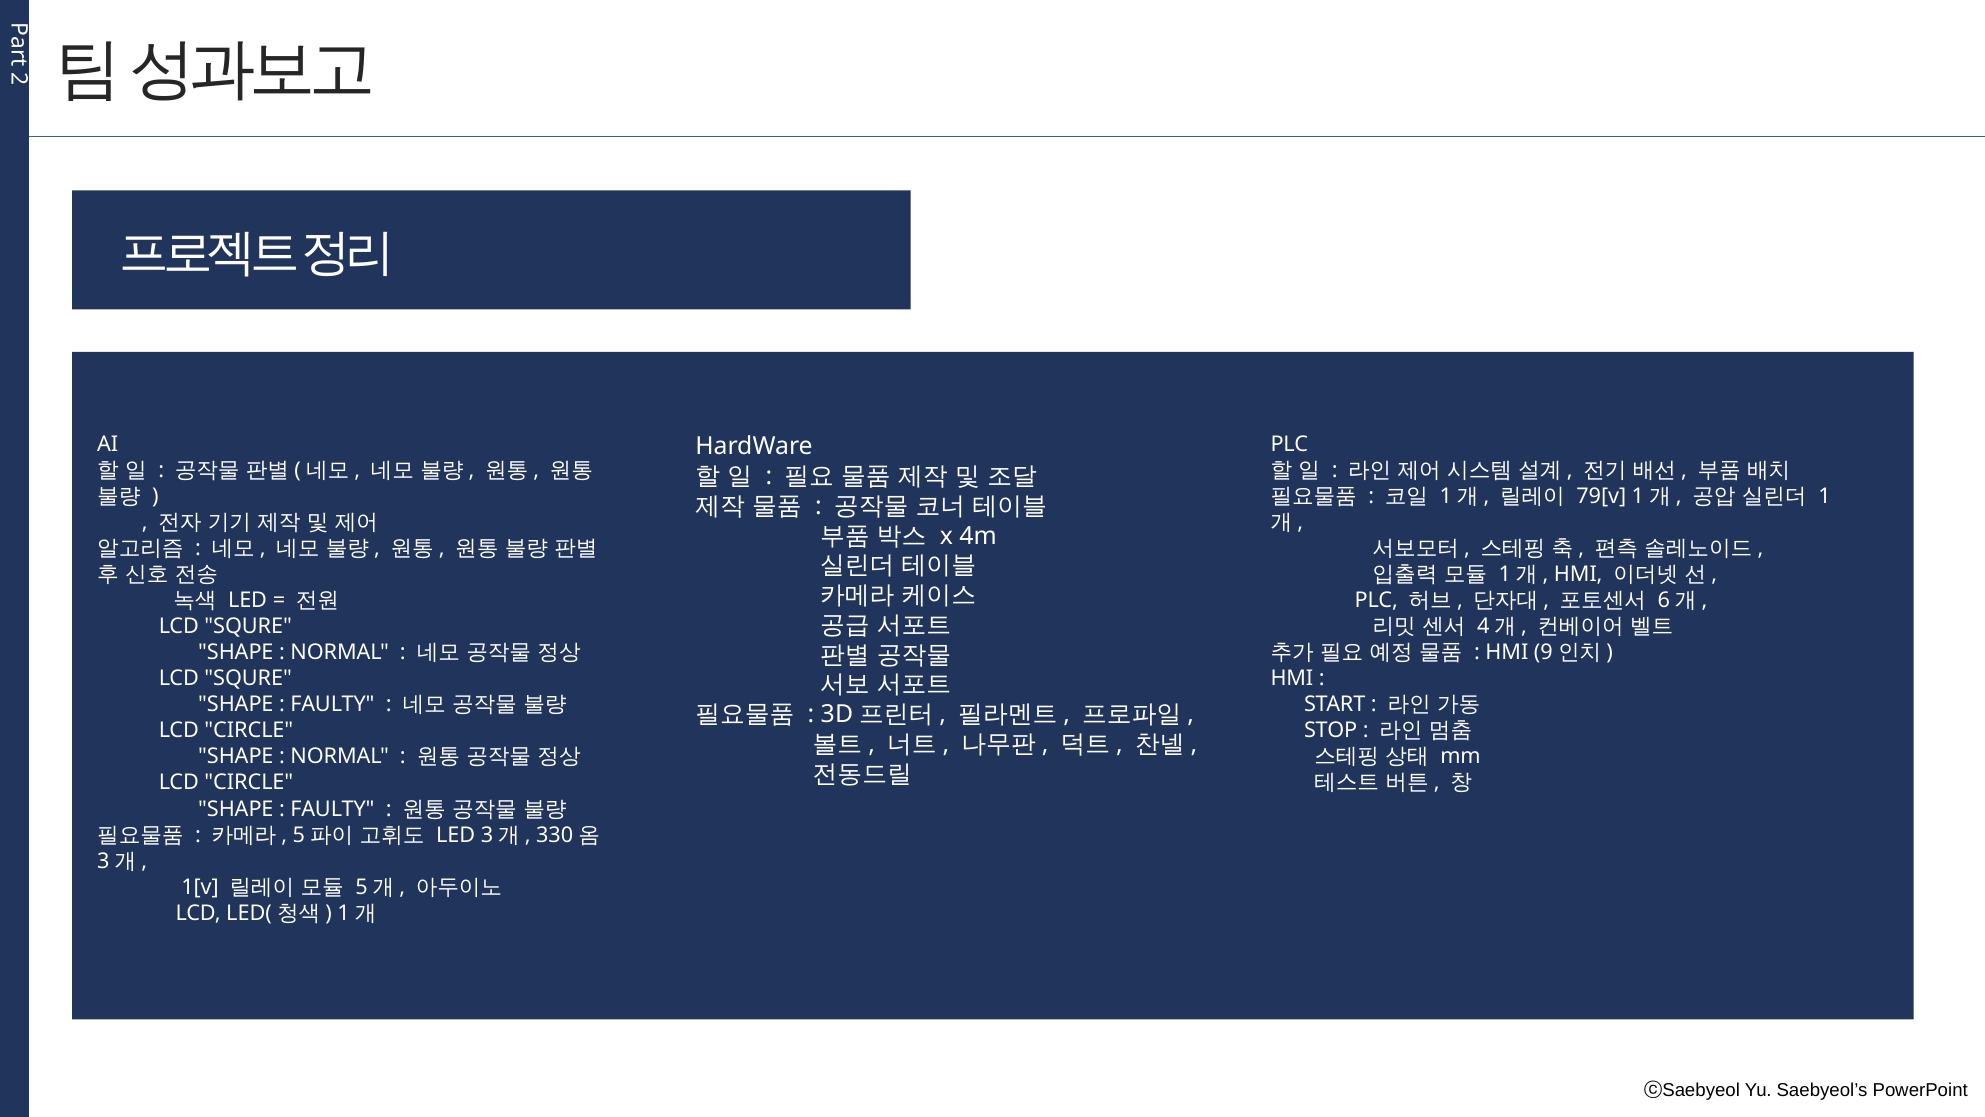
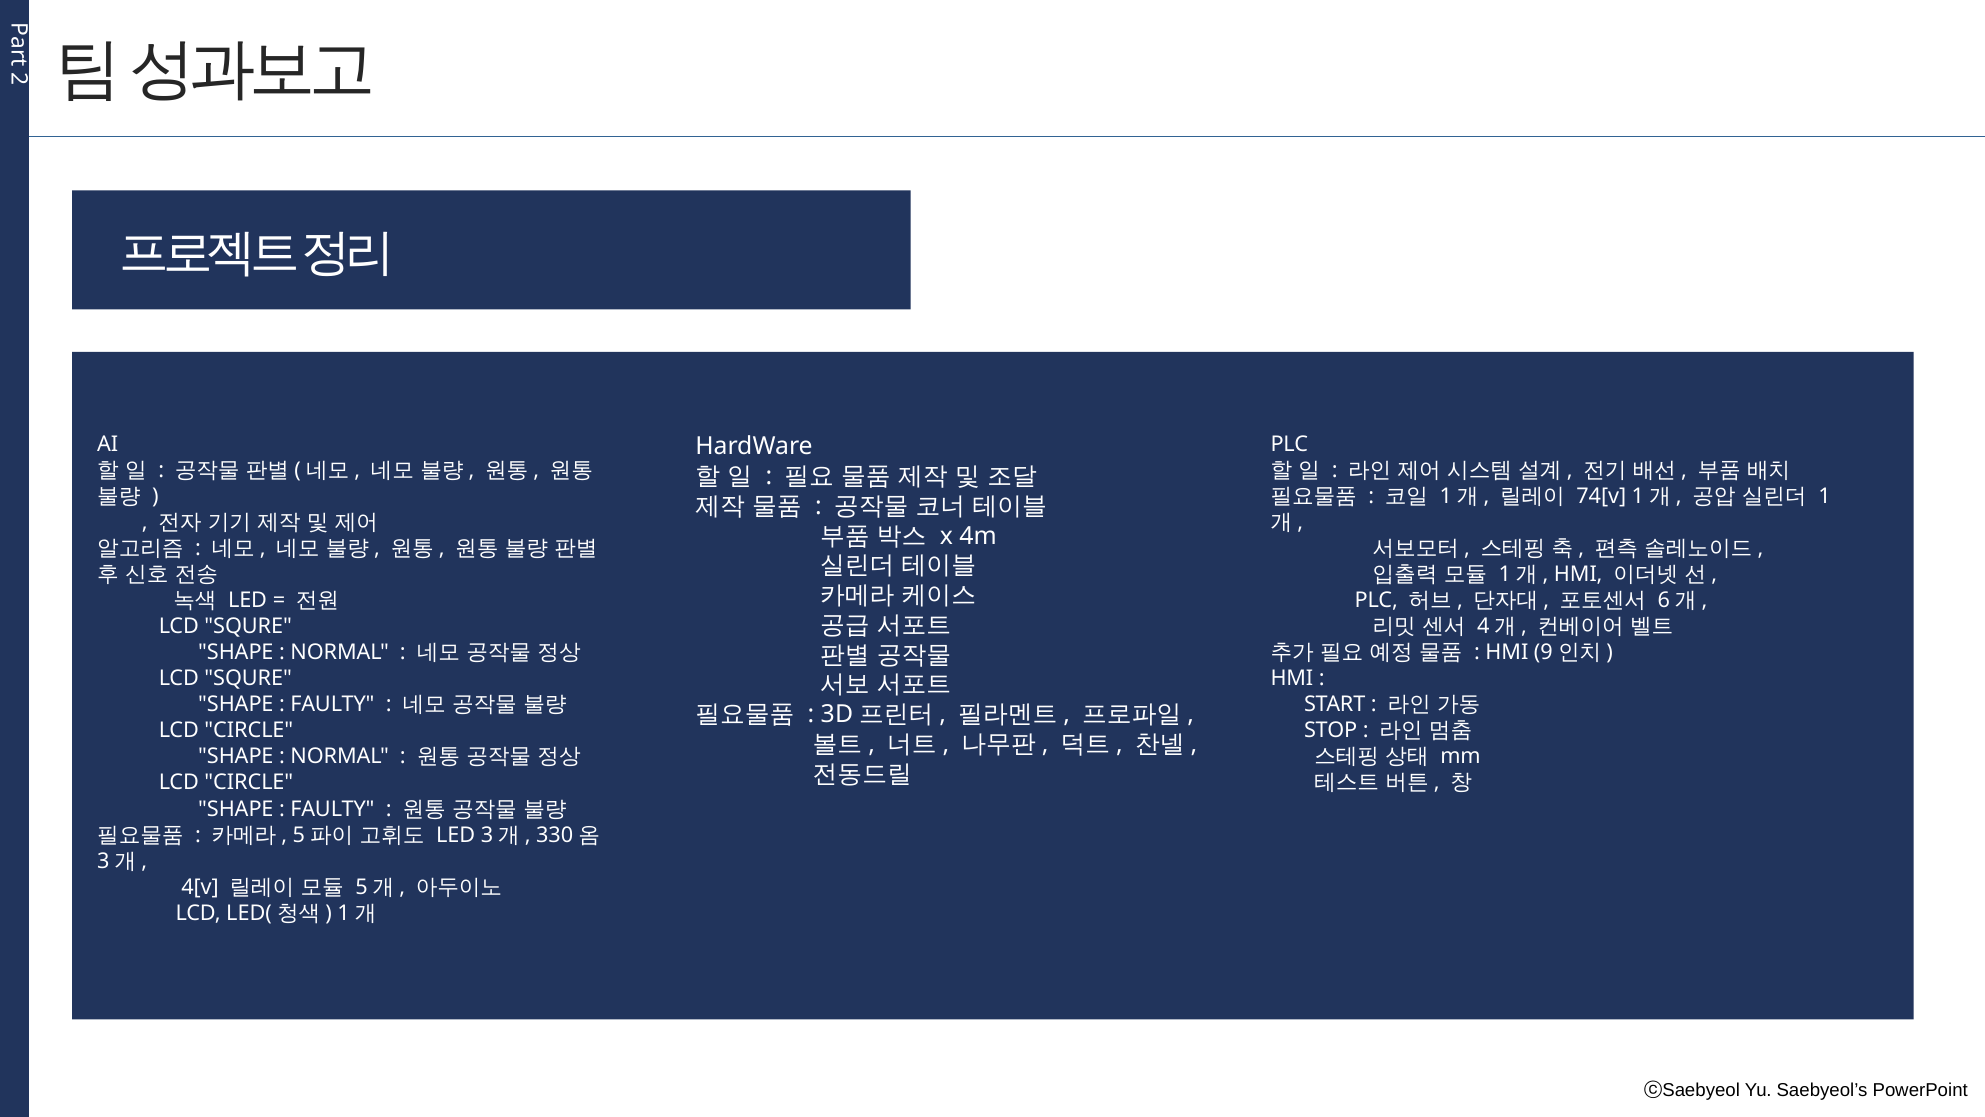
79[v: 79[v -> 74[v (1601, 496)
1[v: 1[v -> 4[v (200, 887)
